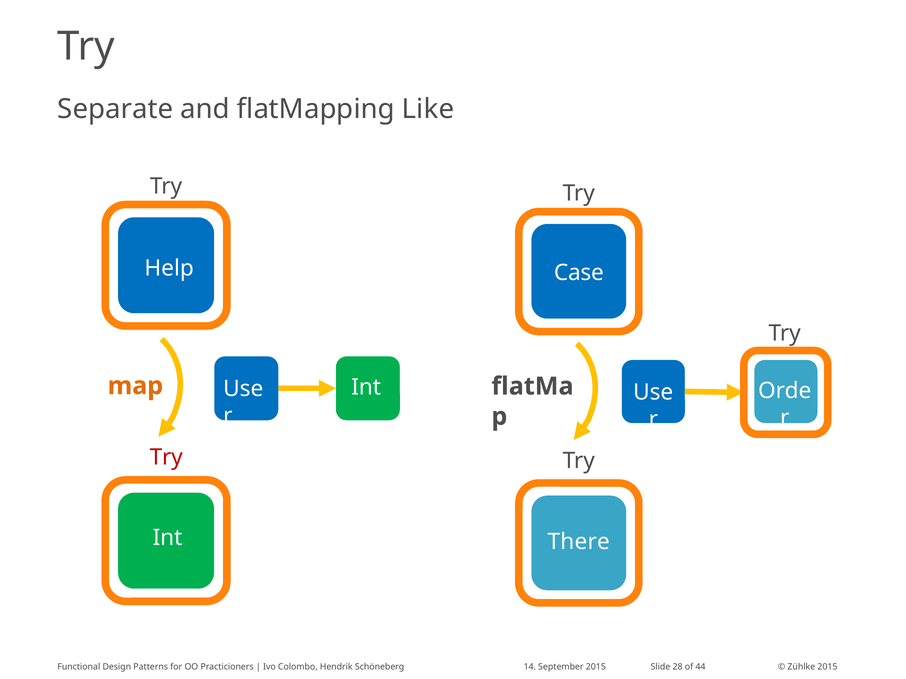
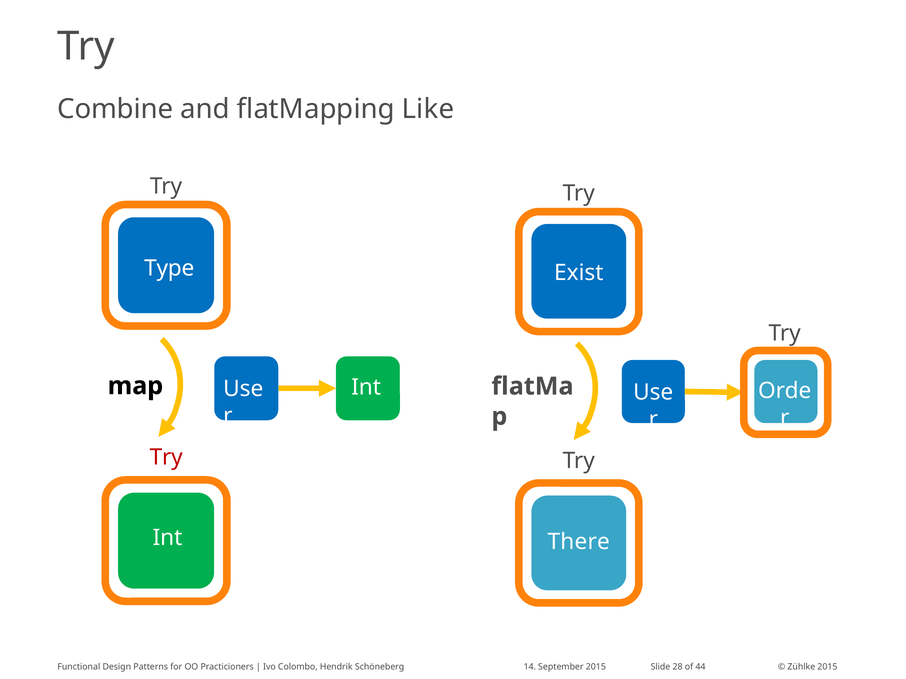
Separate: Separate -> Combine (115, 109)
Help: Help -> Type (169, 268)
Case: Case -> Exist (579, 273)
map colour: orange -> black (135, 386)
